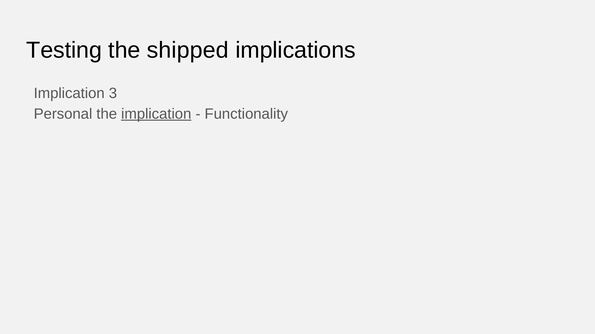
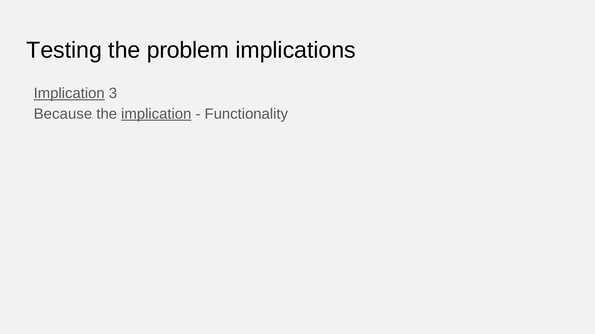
shipped: shipped -> problem (188, 50)
Implication underline: none -> present (69, 94)
Personal: Personal -> Because (63, 114)
